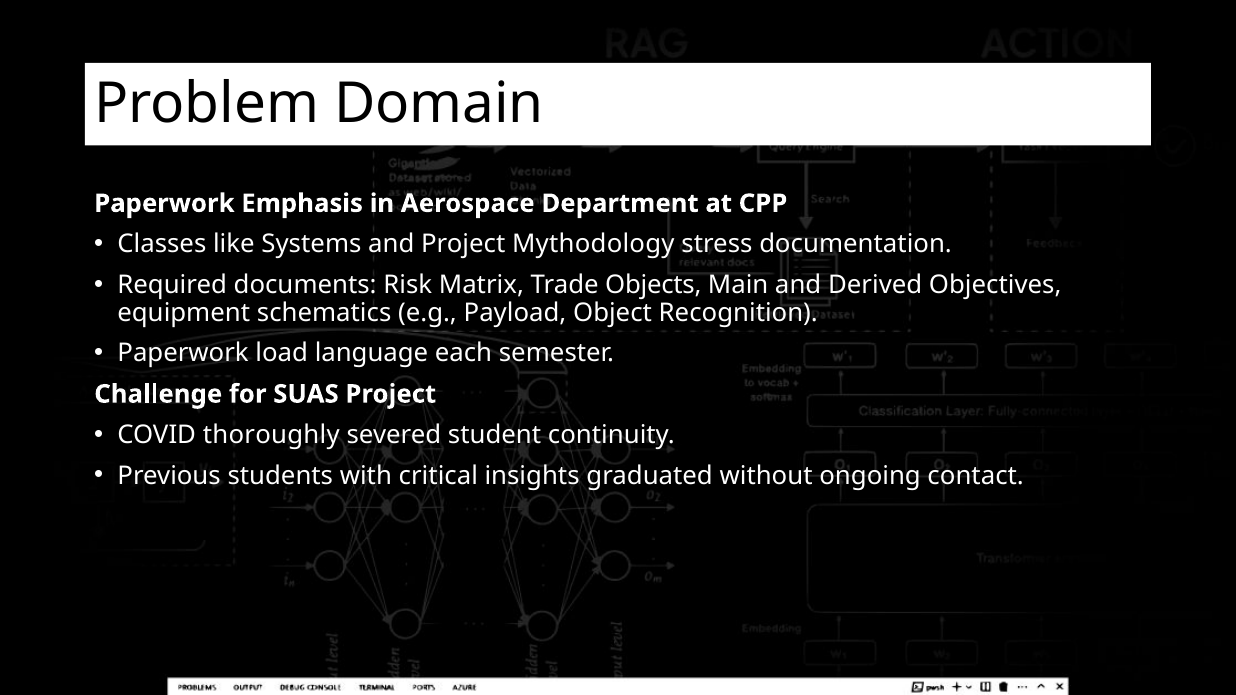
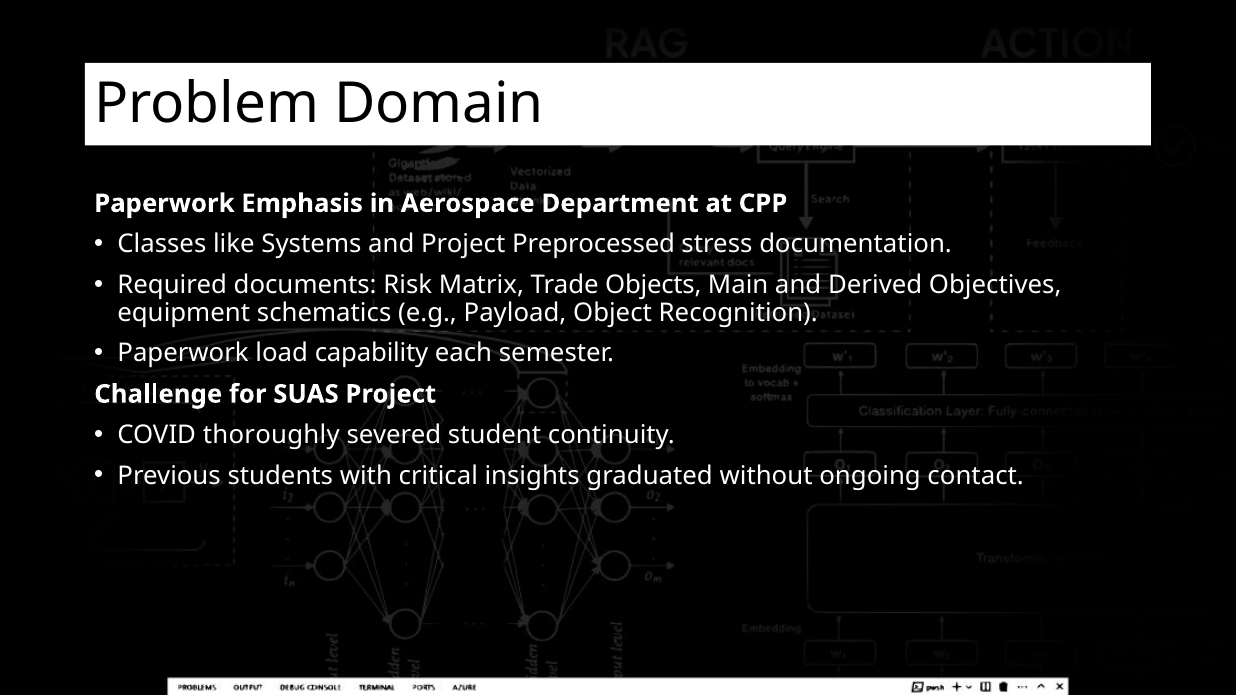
Mythodology: Mythodology -> Preprocessed (594, 244)
language: language -> capability (372, 354)
